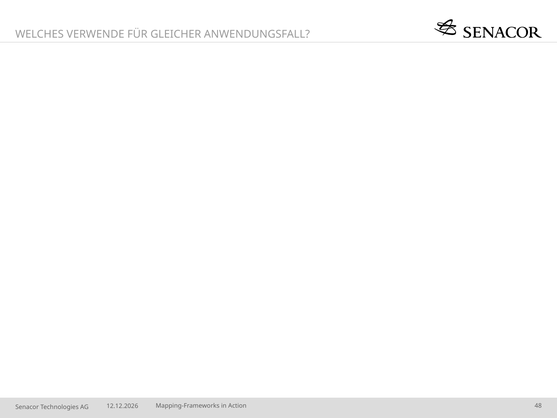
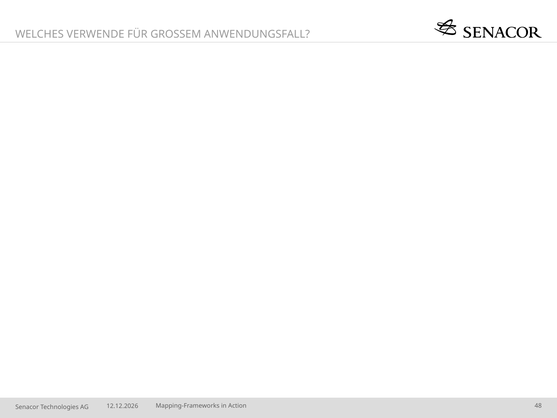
GLEICHER: GLEICHER -> GROSSEM (176, 34)
